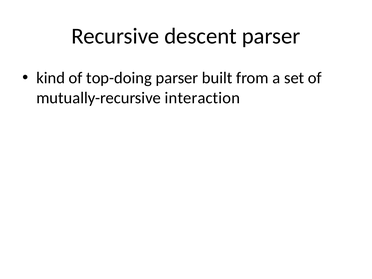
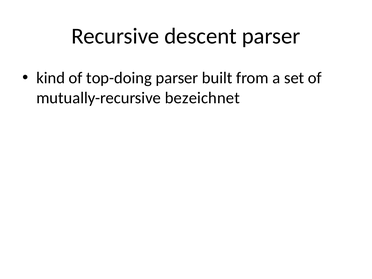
interaction: interaction -> bezeichnet (202, 98)
